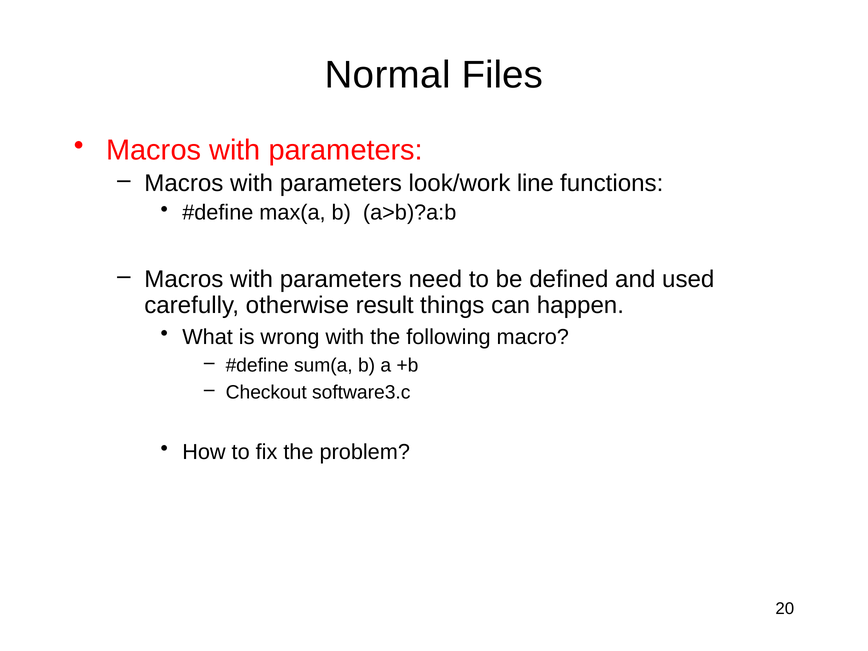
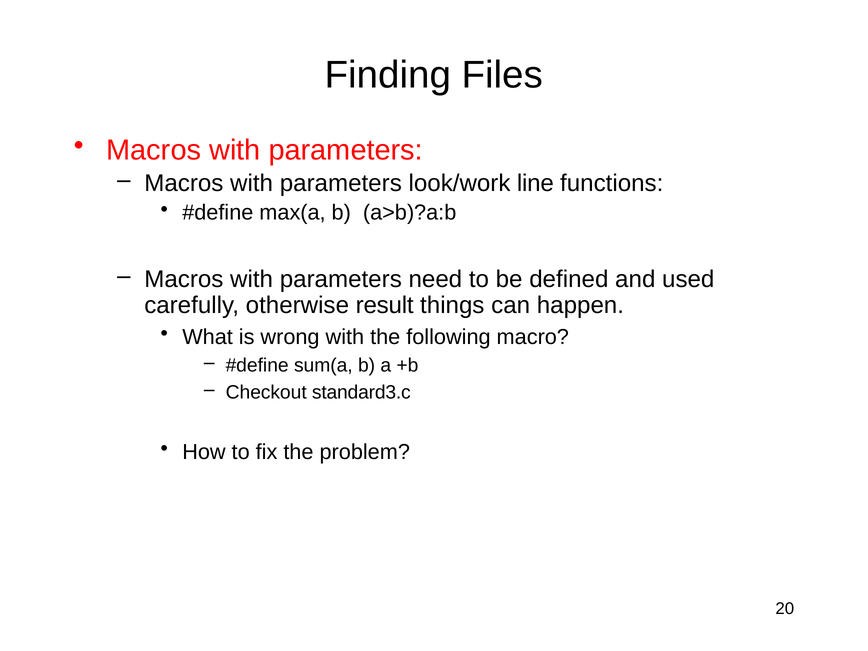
Normal: Normal -> Finding (388, 75)
software3.c: software3.c -> standard3.c (361, 392)
